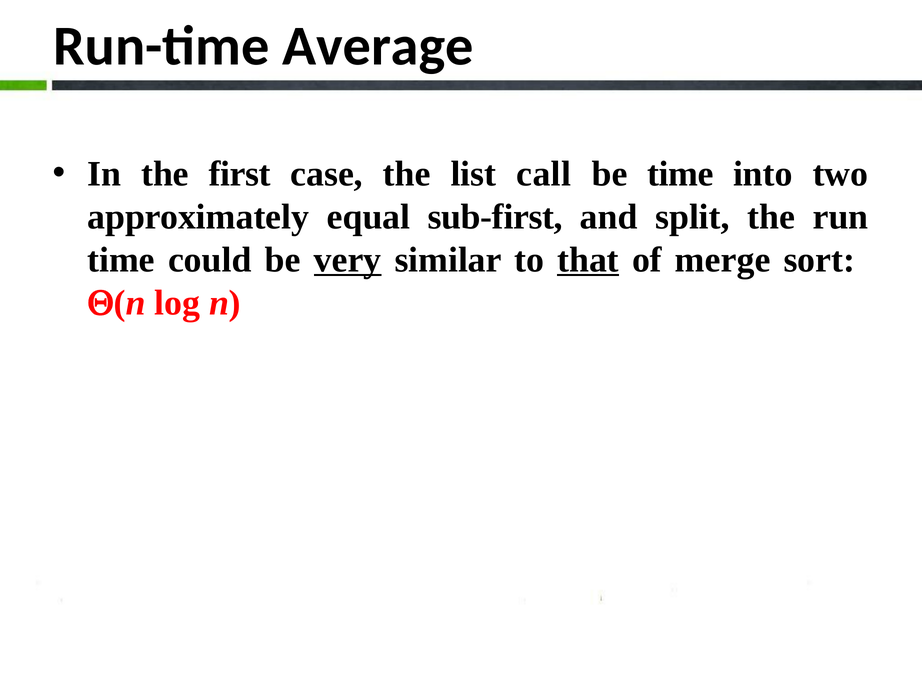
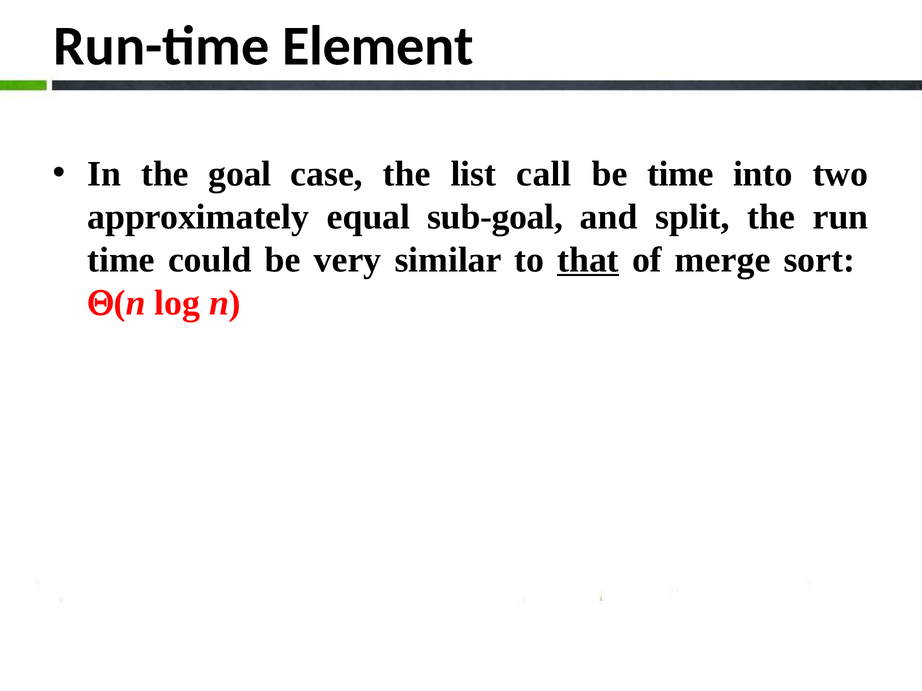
Average: Average -> Element (378, 46)
first: first -> goal (240, 174)
sub-first: sub-first -> sub-goal (495, 217)
very underline: present -> none (348, 260)
